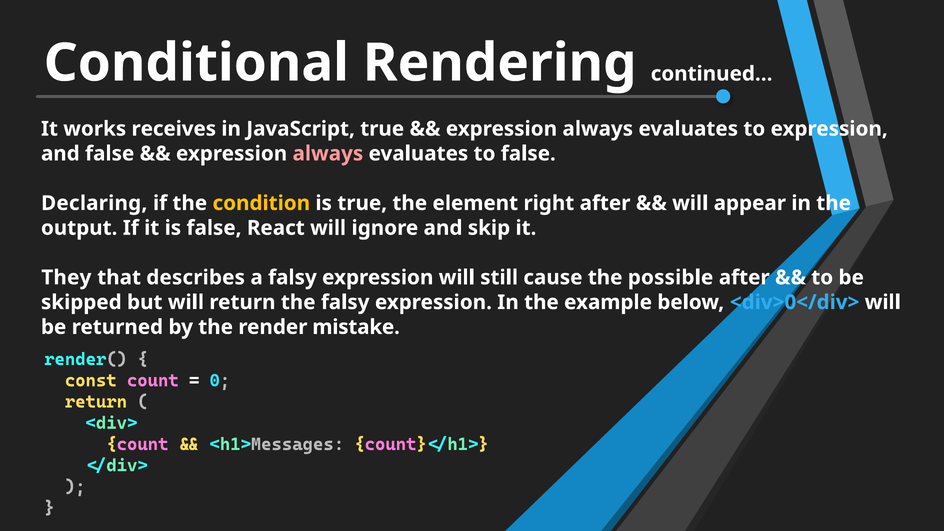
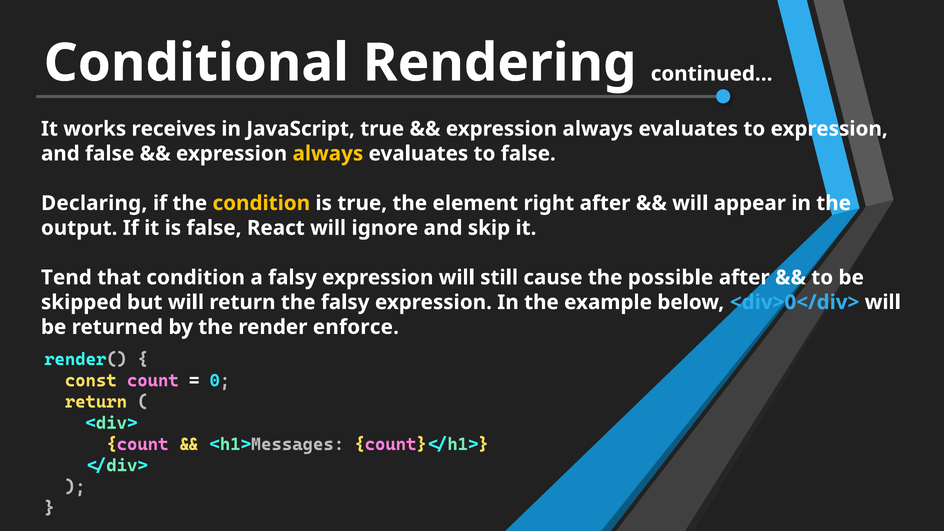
always colour: pink -> yellow (328, 154)
They: They -> Tend (66, 278)
that describes: describes -> condition (196, 278)
mistake: mistake -> enforce (356, 327)
